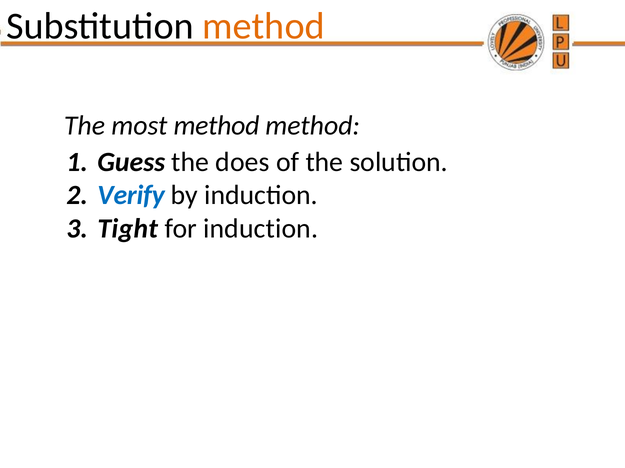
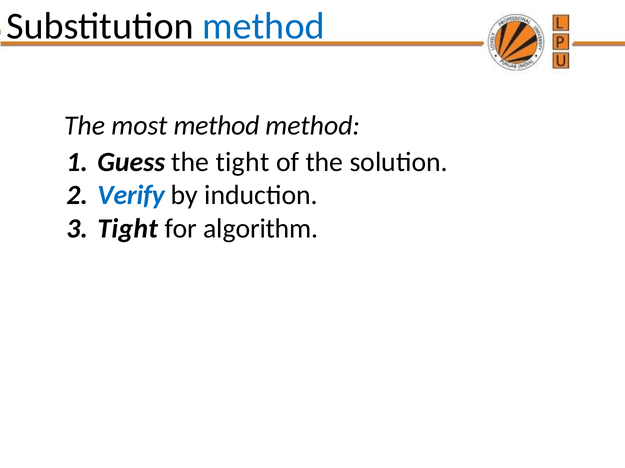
method colour: orange -> blue (264, 26)
the does: does -> tight (243, 162)
for induction: induction -> algorithm (261, 229)
